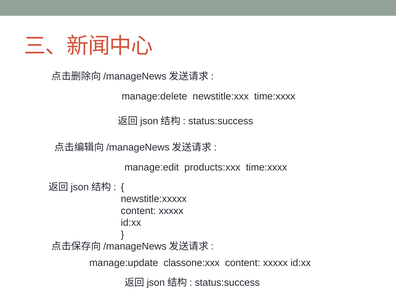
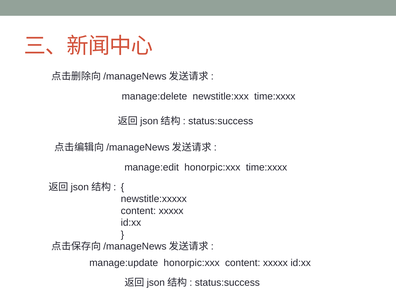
manage:edit products:xxx: products:xxx -> honorpic:xxx (212, 167)
manage:update classone:xxx: classone:xxx -> honorpic:xxx (192, 263)
